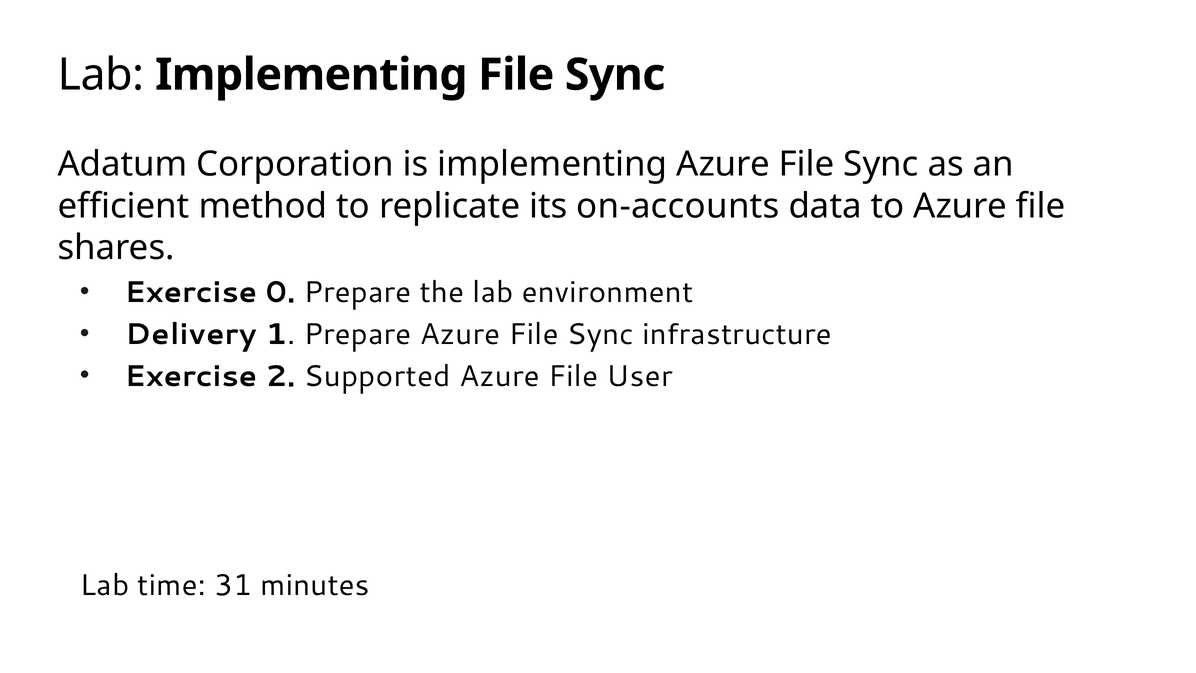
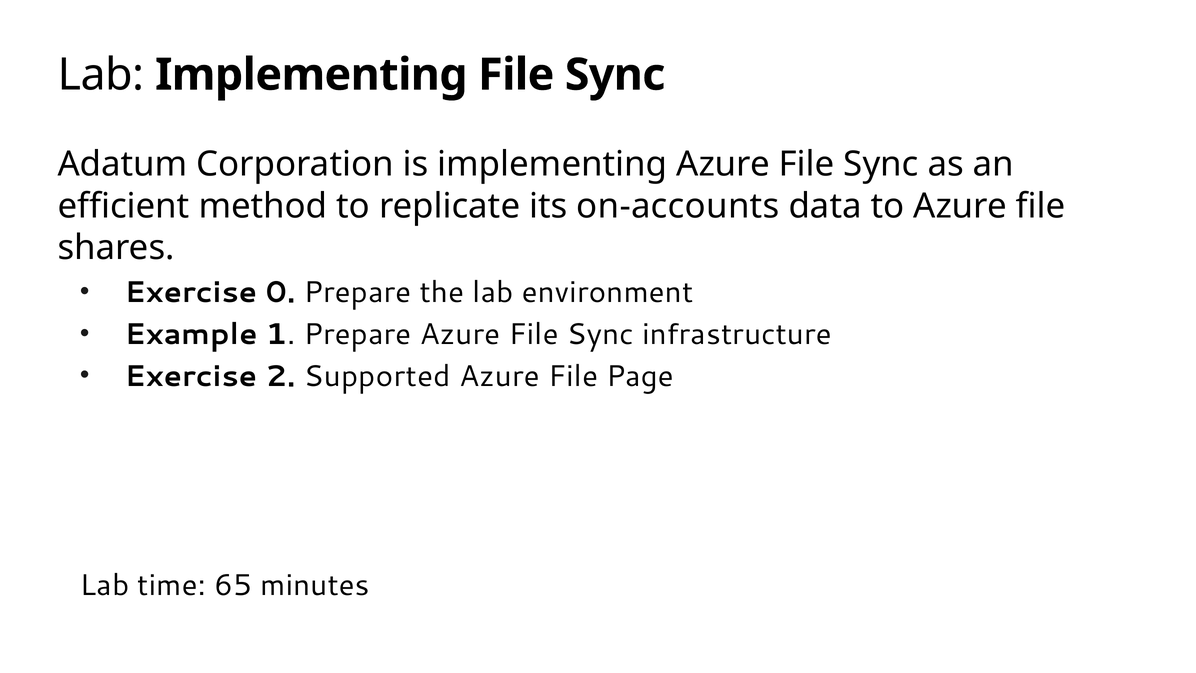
Delivery: Delivery -> Example (191, 334)
User: User -> Page (640, 376)
31: 31 -> 65 (233, 585)
